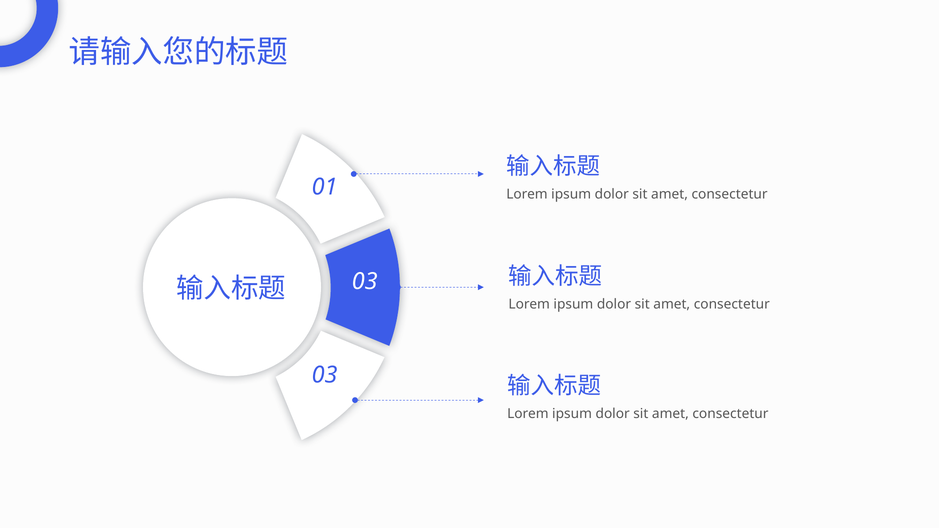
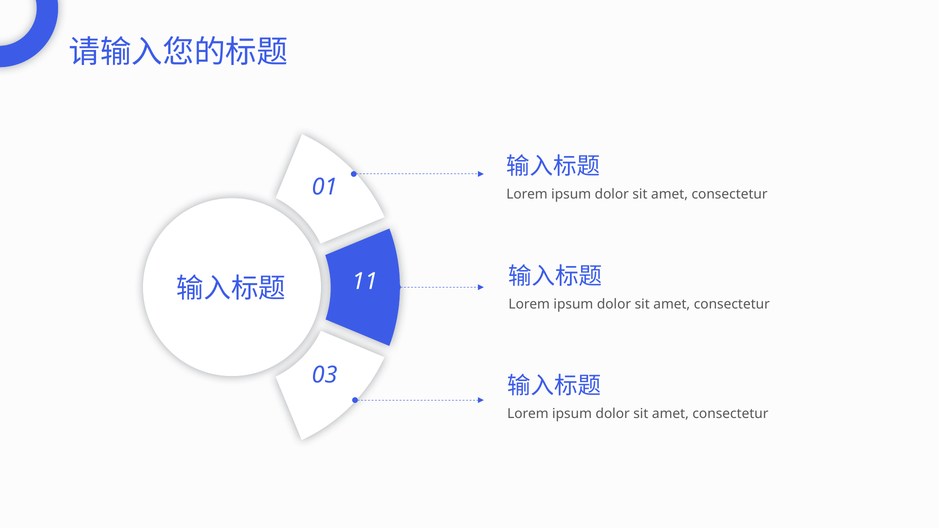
03: 03 -> 11 (365, 282)
